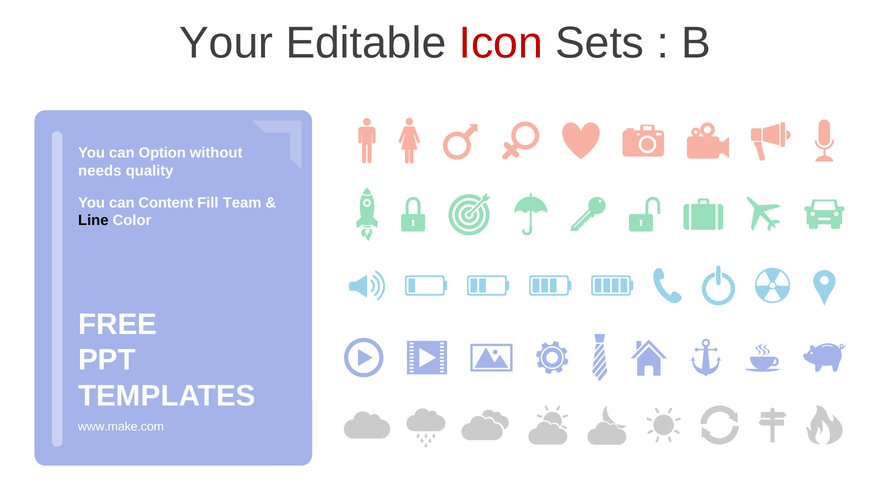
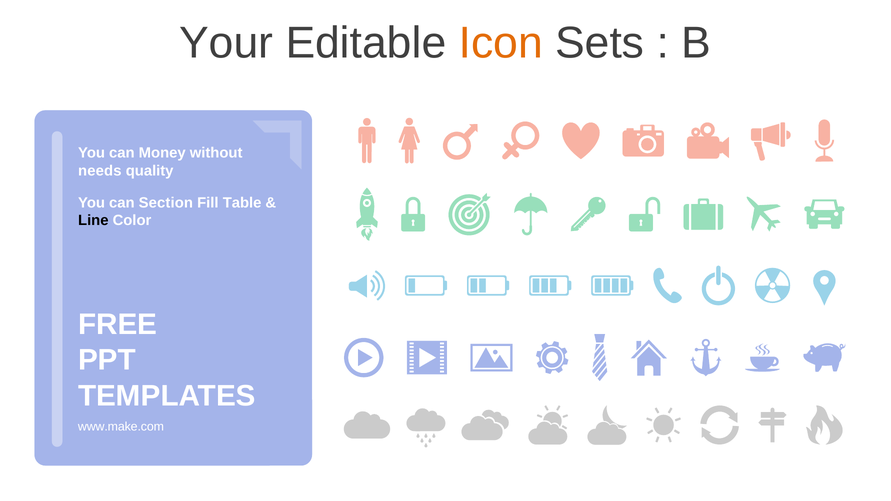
Icon colour: red -> orange (501, 43)
Option: Option -> Money (162, 153)
Content: Content -> Section (166, 203)
Team: Team -> Table (242, 203)
